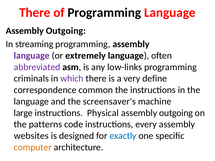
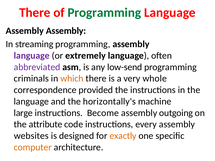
Programming colour: black -> green (104, 13)
Outgoing: Outgoing -> Assembly (66, 31)
low-links: low-links -> low-send (125, 67)
which colour: purple -> orange (72, 79)
define: define -> whole (155, 79)
common: common -> provided (96, 90)
screensaver's: screensaver's -> horizontally's (109, 102)
Physical: Physical -> Become (103, 113)
patterns: patterns -> attribute (46, 125)
exactly colour: blue -> orange (123, 136)
